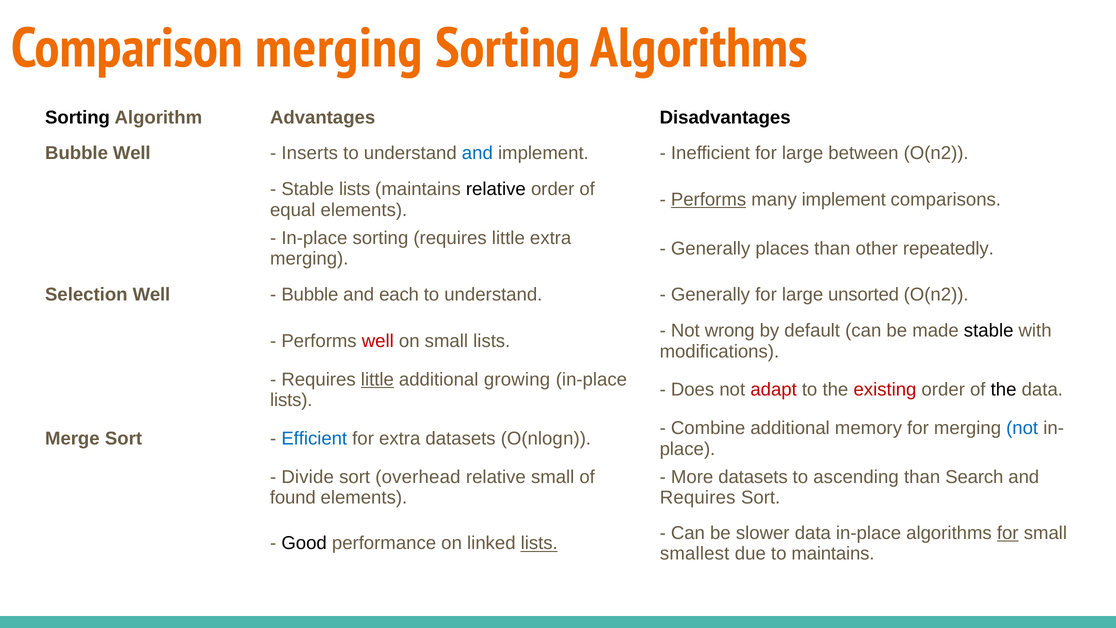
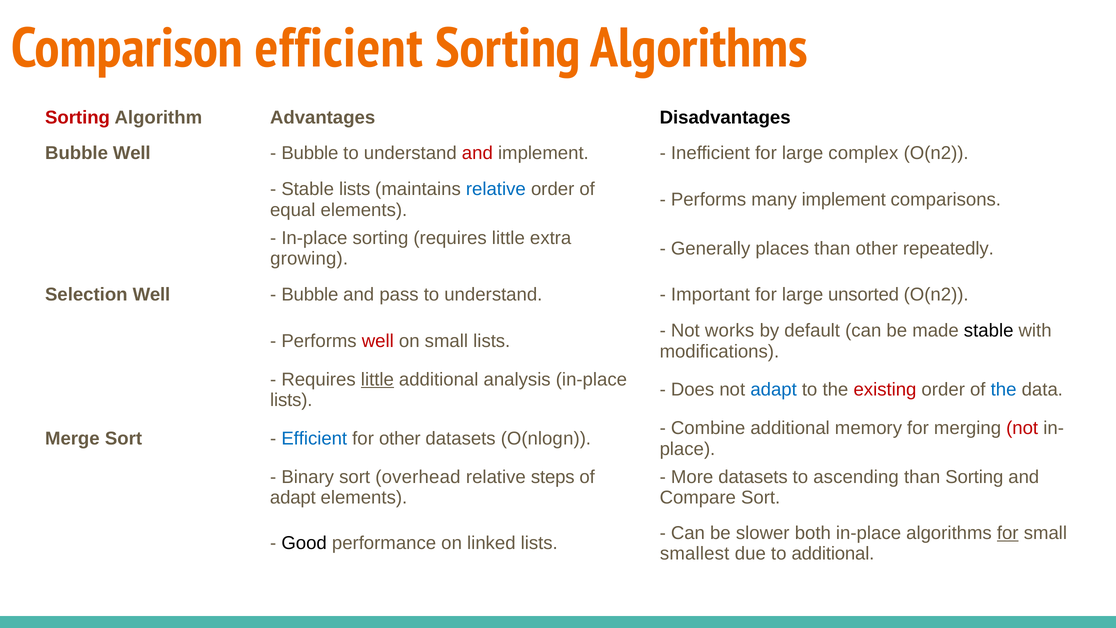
Comparison merging: merging -> efficient (339, 49)
Sorting colour: black -> red (78, 117)
Inserts: Inserts -> Bubble (310, 153)
and colour: blue -> red (477, 153)
between: between -> complex (863, 153)
relative colour: black -> blue (496, 189)
Performs underline: present -> none (709, 200)
merging: merging -> growing (309, 259)
each: each -> pass (399, 295)
Generally: Generally -> Important (710, 295)
wrong: wrong -> works (730, 331)
growing: growing -> analysis (517, 379)
adapt colour: red -> blue (774, 390)
the colour: black -> blue (1004, 390)
not colour: blue -> red (1022, 428)
for extra: extra -> other (400, 438)
Divide: Divide -> Binary (308, 477)
relative small: small -> steps (553, 477)
than Search: Search -> Sorting (974, 477)
found: found -> adapt (293, 498)
Requires: Requires -> Compare (698, 498)
slower data: data -> both (813, 533)
lists underline: present -> none (539, 543)
to maintains: maintains -> additional (833, 554)
